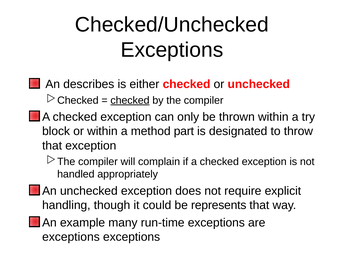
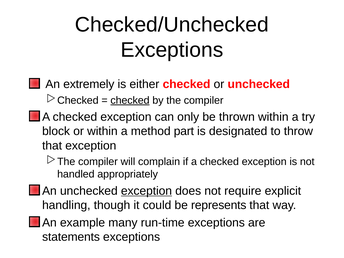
describes: describes -> extremely (89, 84)
exception underline: none -> present (146, 191)
exceptions: exceptions -> statements (71, 237)
